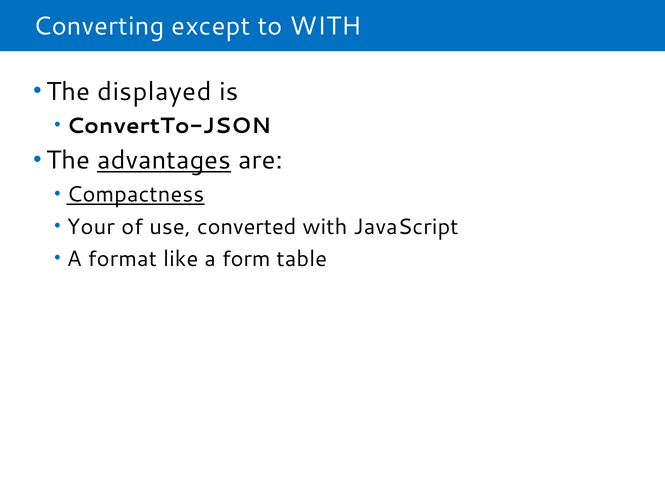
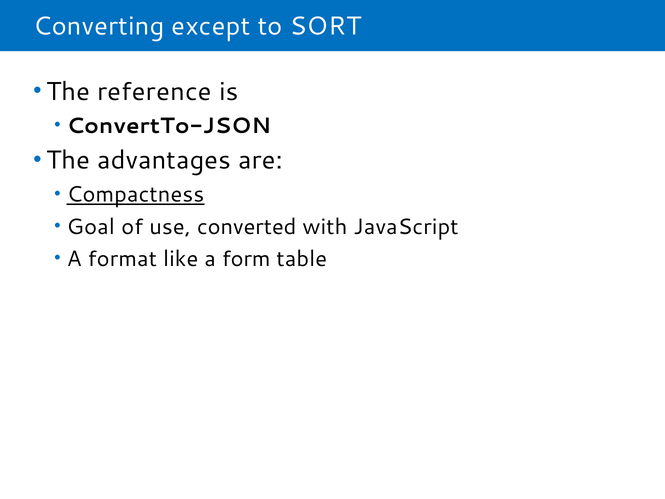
to WITH: WITH -> SORT (326, 26)
displayed: displayed -> reference (155, 92)
advantages underline: present -> none (164, 160)
Your: Your -> Goal (91, 227)
